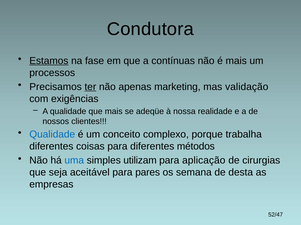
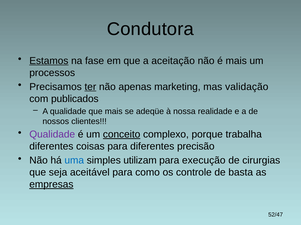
contínuas: contínuas -> aceitação (173, 61)
exigências: exigências -> publicados (75, 99)
Qualidade colour: blue -> purple (52, 135)
conceito underline: none -> present (122, 135)
métodos: métodos -> precisão (196, 147)
aplicação: aplicação -> execução (204, 161)
pares: pares -> como (148, 173)
semana: semana -> controle (194, 173)
desta: desta -> basta (241, 173)
empresas underline: none -> present (51, 185)
